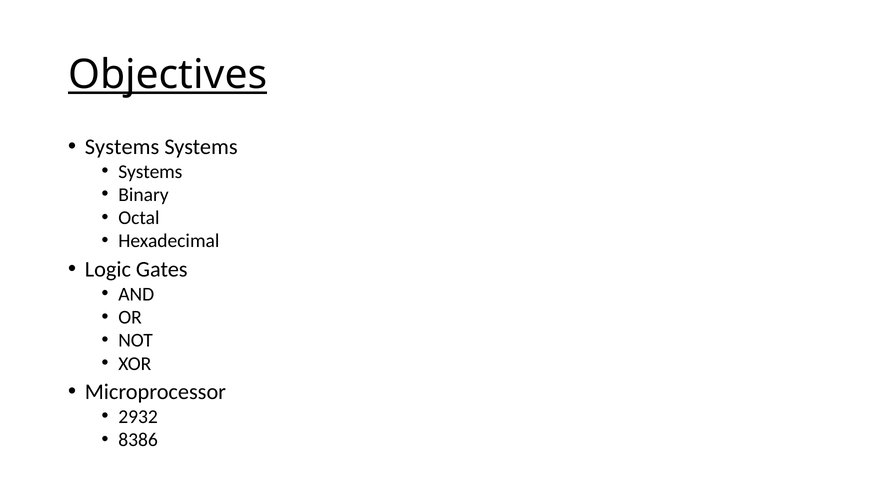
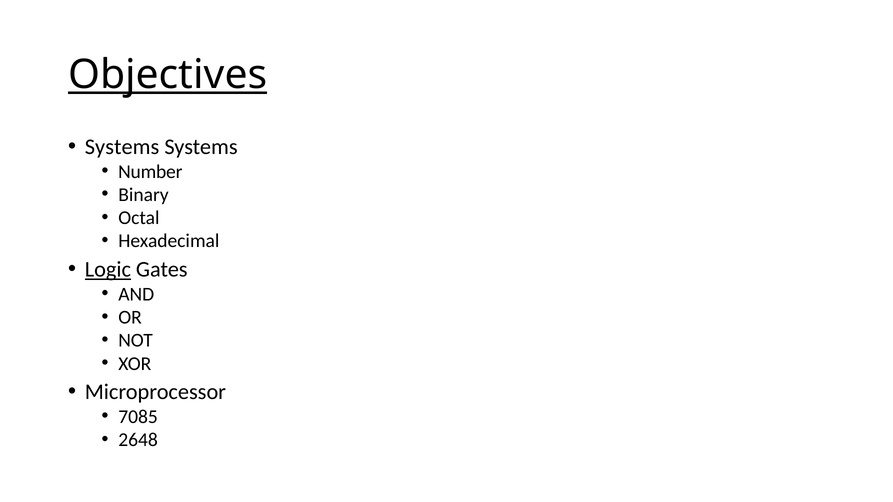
Systems: Systems -> Number (150, 172)
Logic underline: none -> present (108, 270)
2932: 2932 -> 7085 (138, 417)
8386: 8386 -> 2648 (138, 440)
